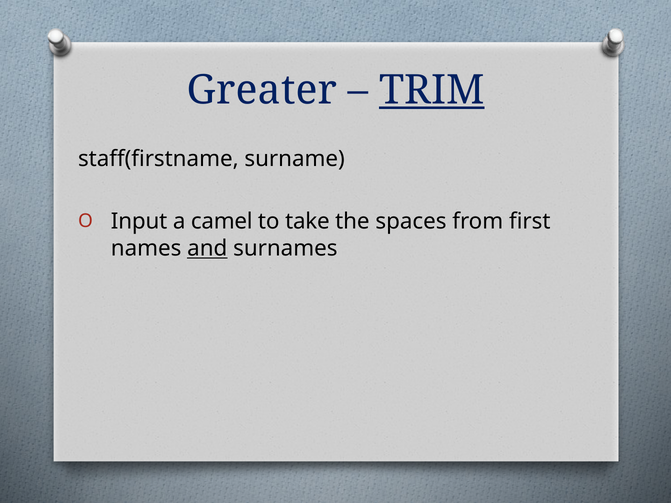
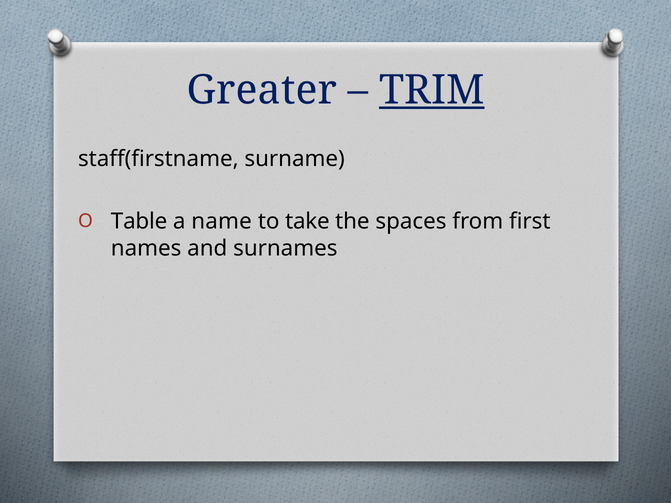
Input: Input -> Table (139, 222)
camel: camel -> name (222, 222)
and underline: present -> none (207, 248)
